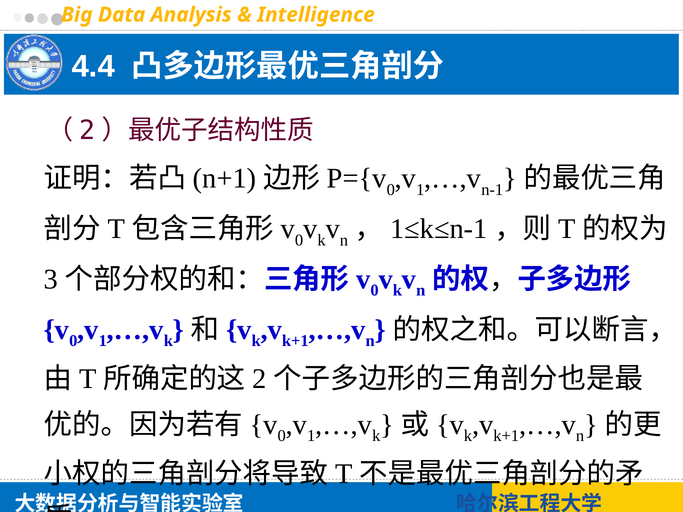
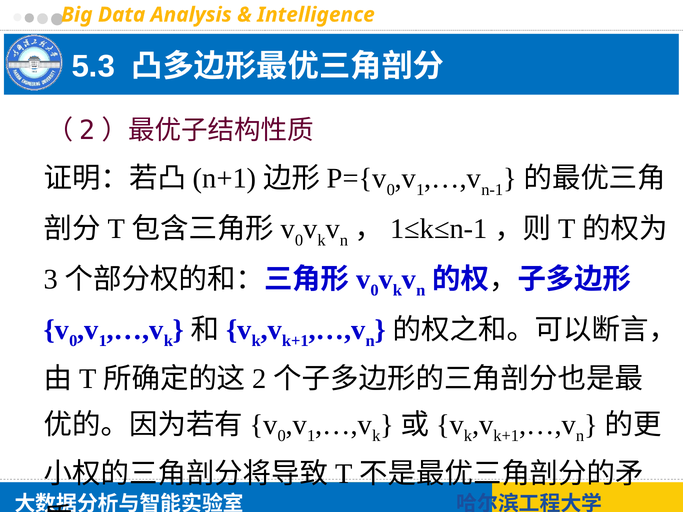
4.4: 4.4 -> 5.3 (93, 66)
